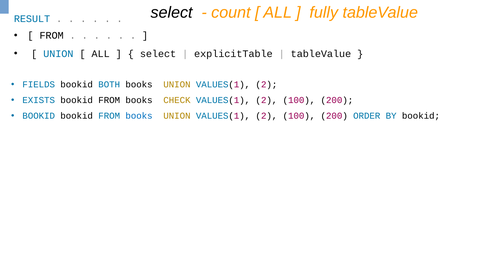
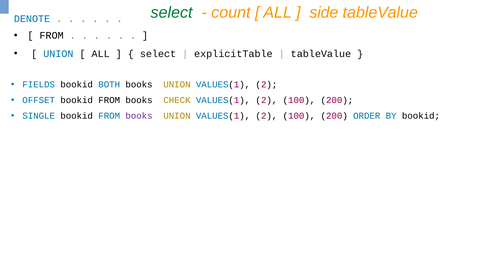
select colour: black -> green (172, 13)
fully: fully -> side (324, 13)
RESULT: RESULT -> DENOTE (32, 19)
EXISTS: EXISTS -> OFFSET (39, 100)
BOOKID: BOOKID -> SINGLE (39, 116)
books colour: blue -> purple (139, 116)
